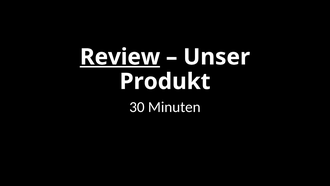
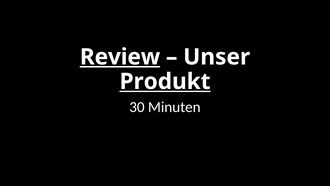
Produkt underline: none -> present (165, 81)
